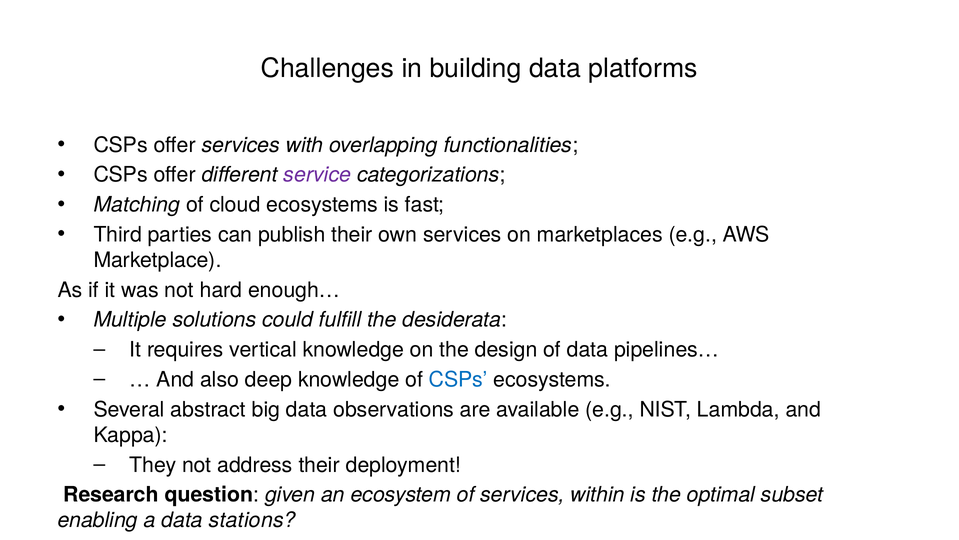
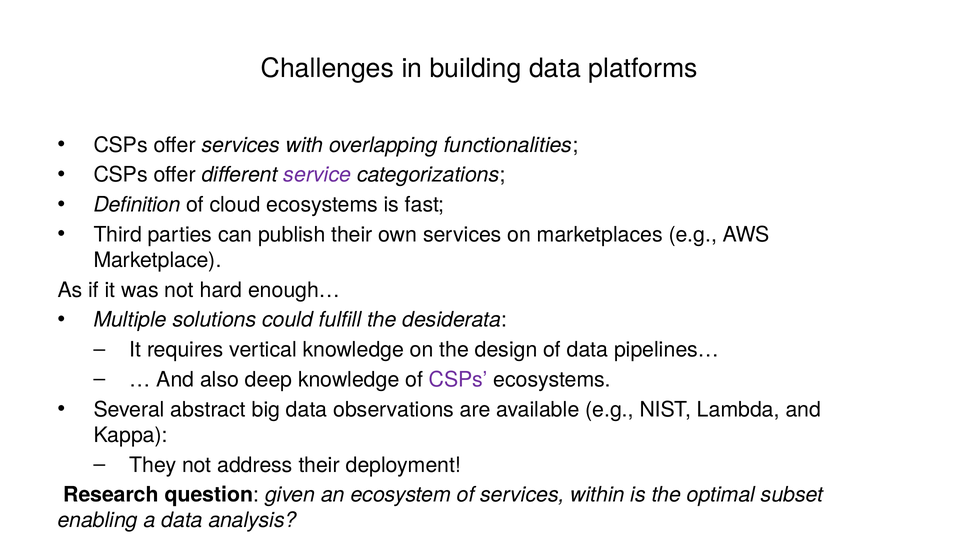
Matching: Matching -> Definition (137, 205)
CSPs colour: blue -> purple (458, 379)
stations: stations -> analysis (252, 520)
